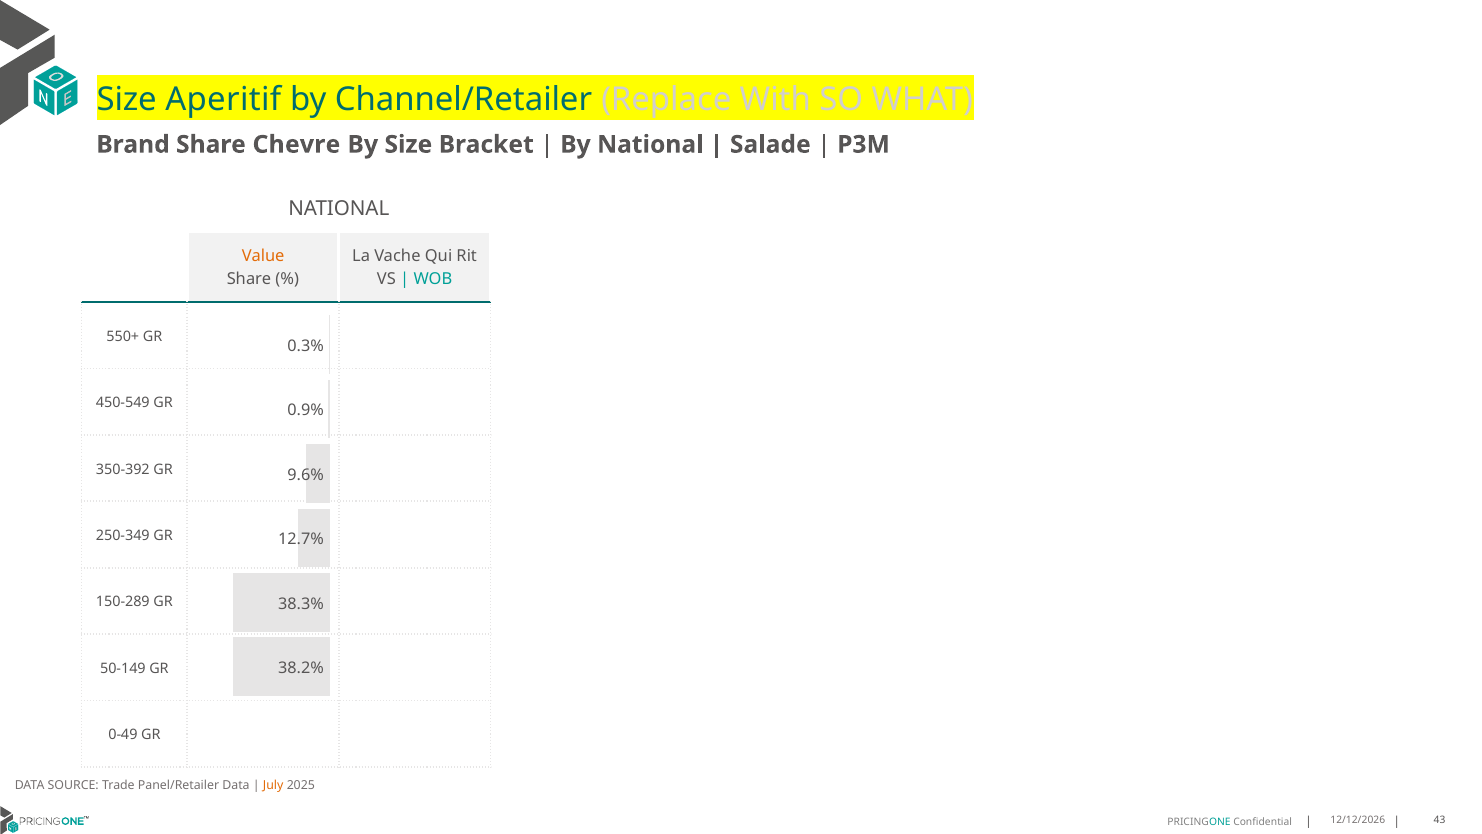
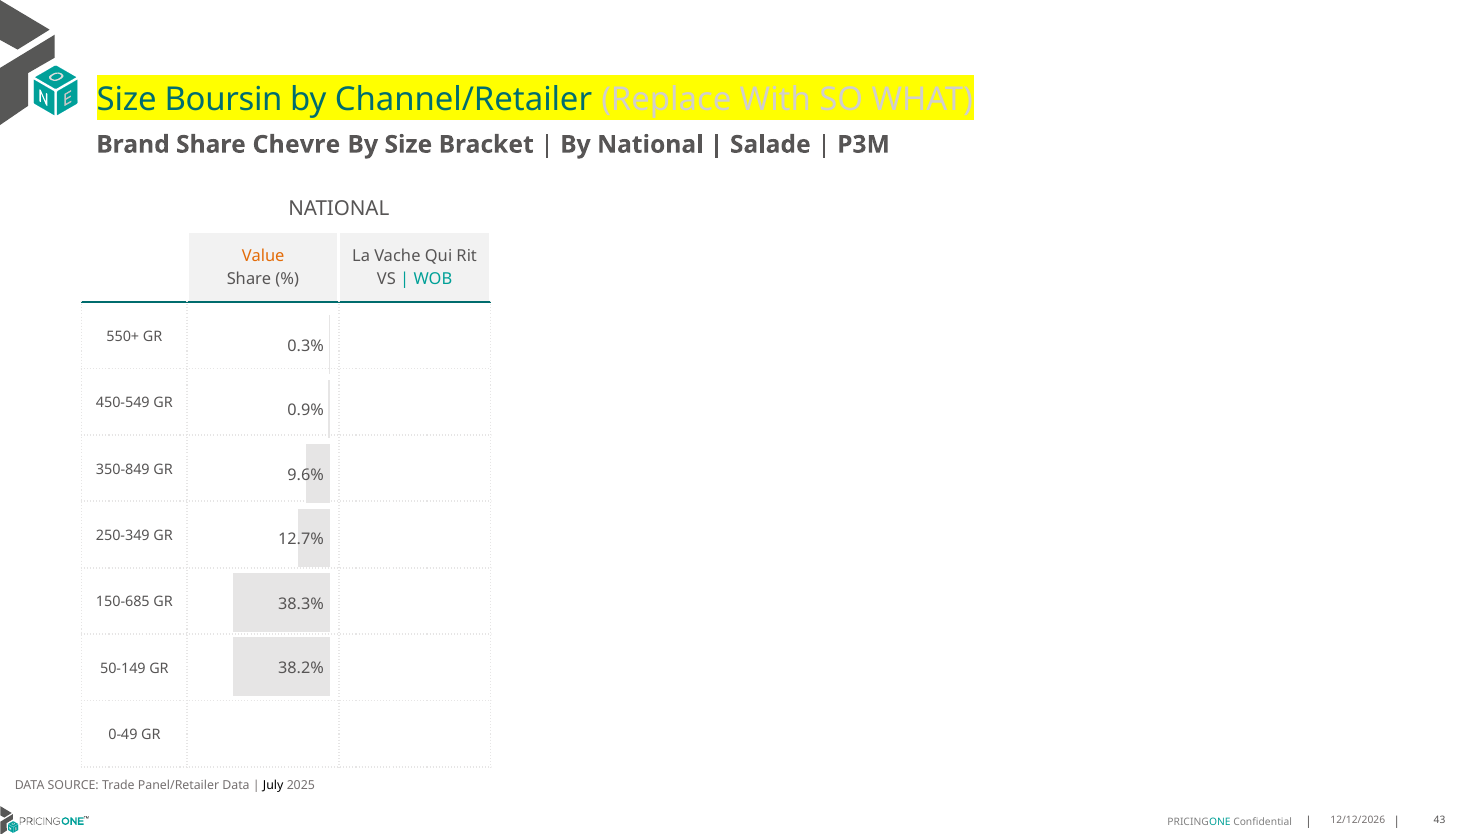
Aperitif: Aperitif -> Boursin (224, 100)
350-392: 350-392 -> 350-849 (123, 469)
150-289: 150-289 -> 150-685 (123, 602)
July colour: orange -> black (273, 785)
